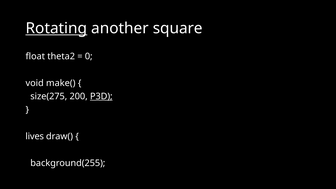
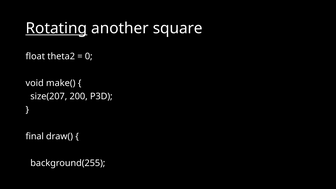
size(275: size(275 -> size(207 (49, 96)
P3D underline: present -> none (101, 96)
lives: lives -> final (35, 136)
